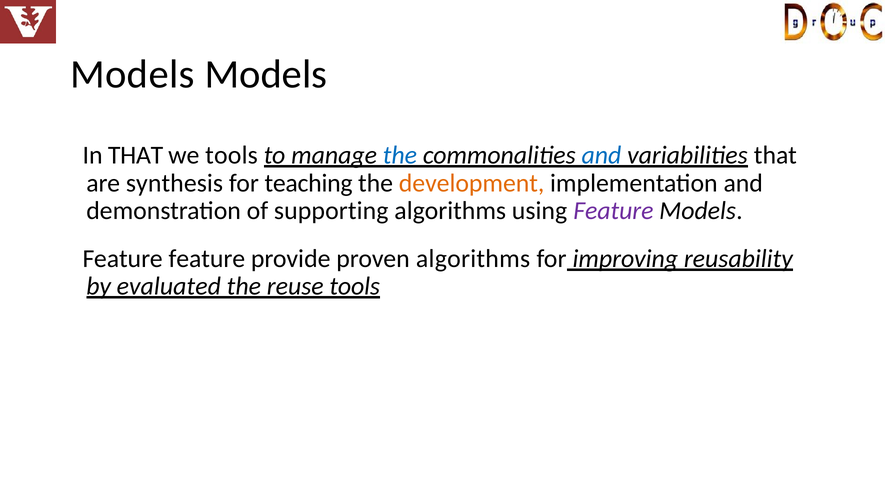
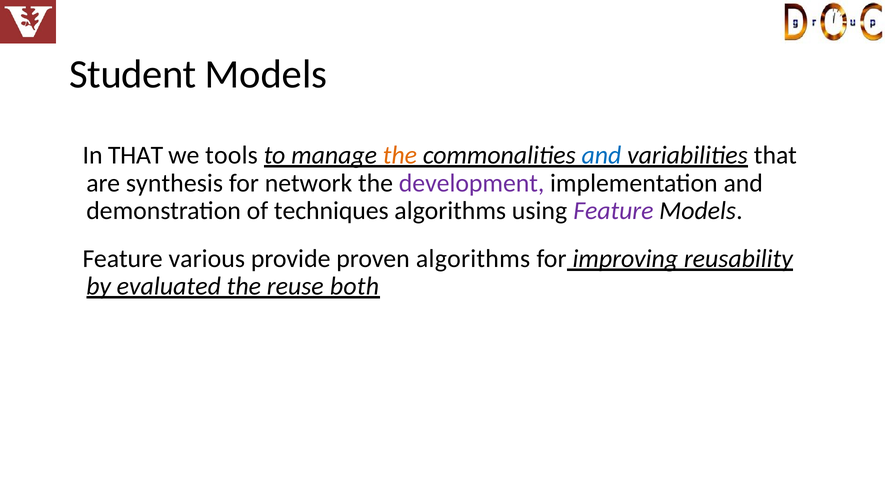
Models: Models -> Student (133, 74)
the colour: blue -> orange (400, 155)
teaching: teaching -> network (308, 183)
development colour: orange -> purple (472, 183)
supporting: supporting -> techniques (331, 211)
Feature feature: feature -> various (207, 258)
reuse tools: tools -> both (355, 286)
